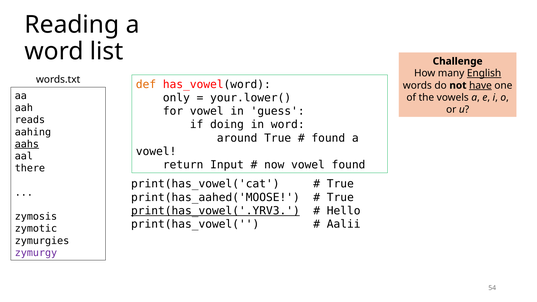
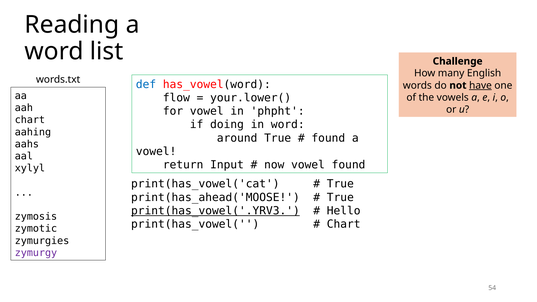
English underline: present -> none (484, 73)
def colour: orange -> blue (146, 84)
only: only -> flow (176, 98)
guess: guess -> phpht (278, 111)
reads: reads -> chart (30, 120)
aahs underline: present -> none (27, 144)
there: there -> xylyl (30, 168)
print(has_aahed('MOOSE: print(has_aahed('MOOSE -> print(has_ahead('MOOSE (215, 197)
Aalii: Aalii -> Chart (344, 224)
